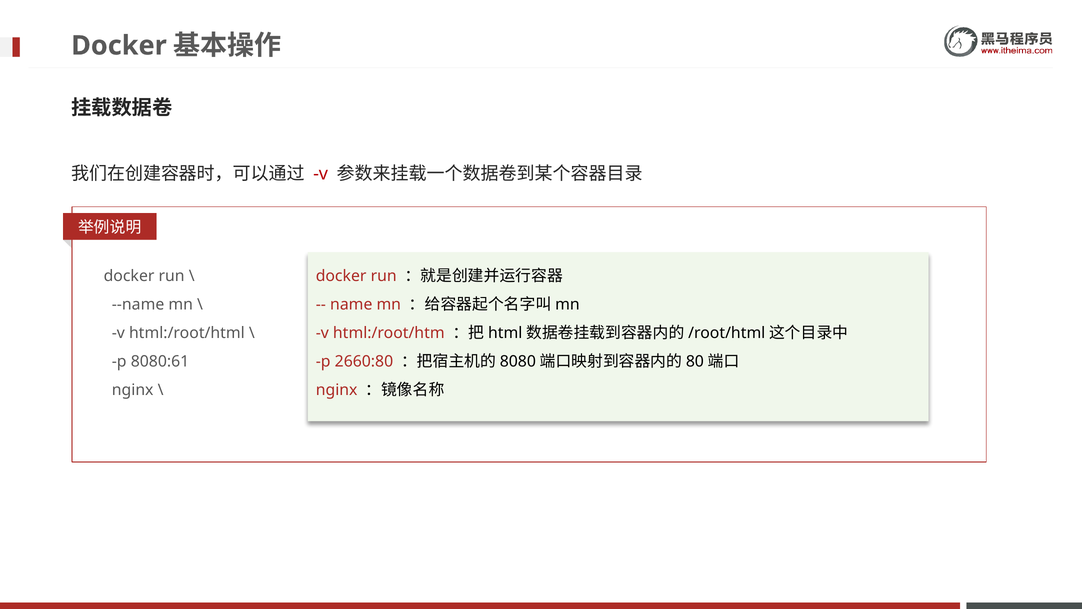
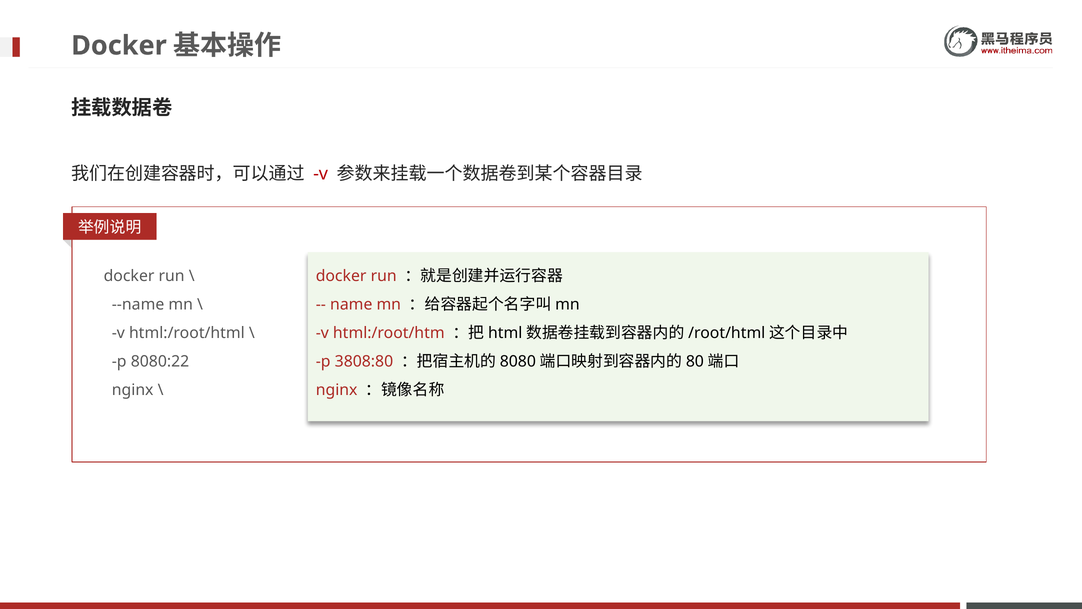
8080:61: 8080:61 -> 8080:22 (160, 361)
2660:80: 2660:80 -> 3808:80 (364, 361)
